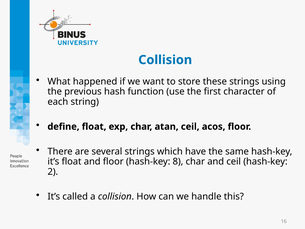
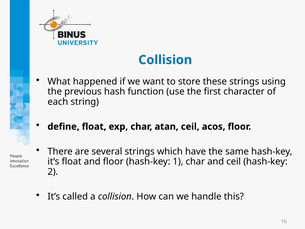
8: 8 -> 1 (178, 161)
